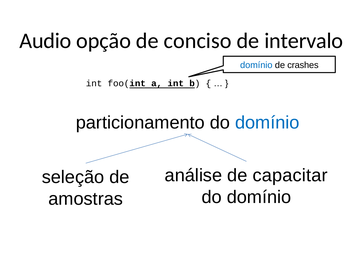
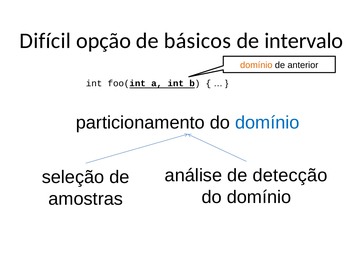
Audio: Audio -> Difícil (45, 41)
conciso: conciso -> básicos (198, 41)
domínio colour: blue -> orange (256, 65)
crashes: crashes -> anterior (303, 65)
capacitar: capacitar -> detecção (290, 175)
